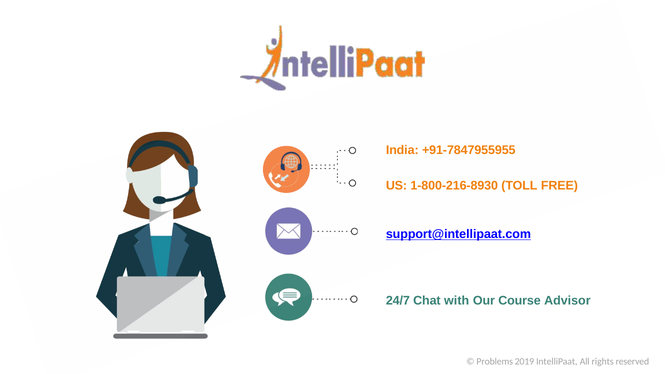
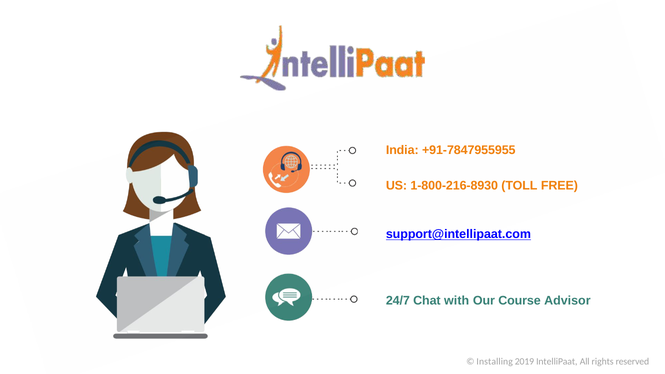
Problems: Problems -> Installing (495, 362)
